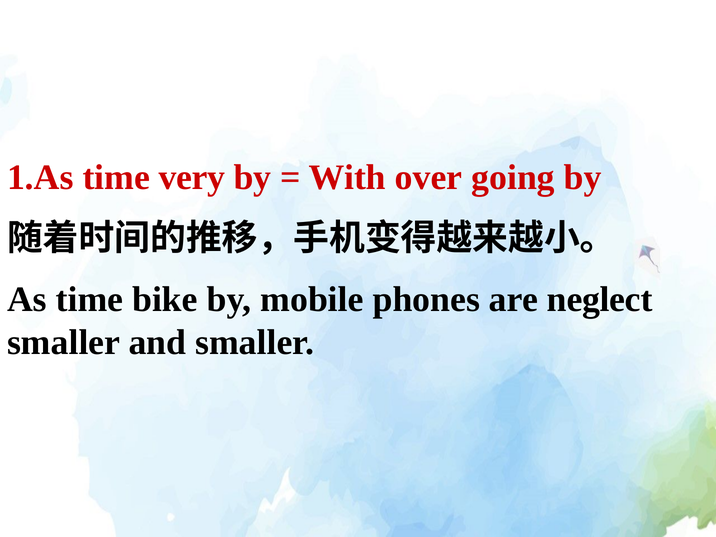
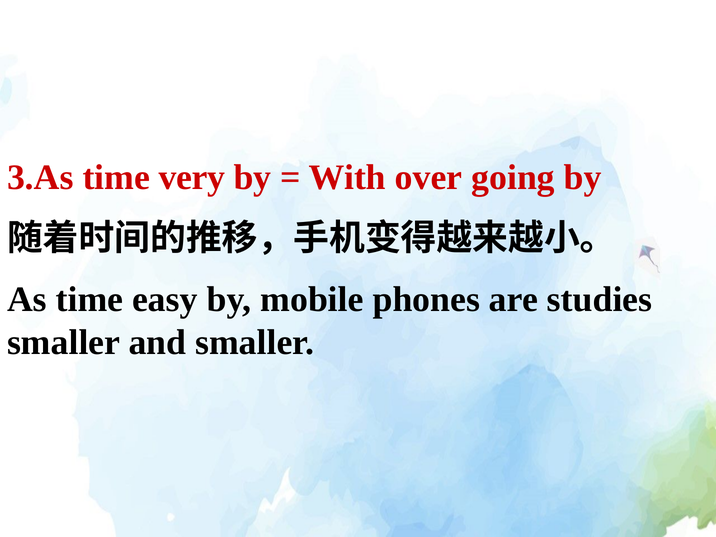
1.As: 1.As -> 3.As (40, 178)
bike: bike -> easy (165, 299)
neglect: neglect -> studies (600, 299)
